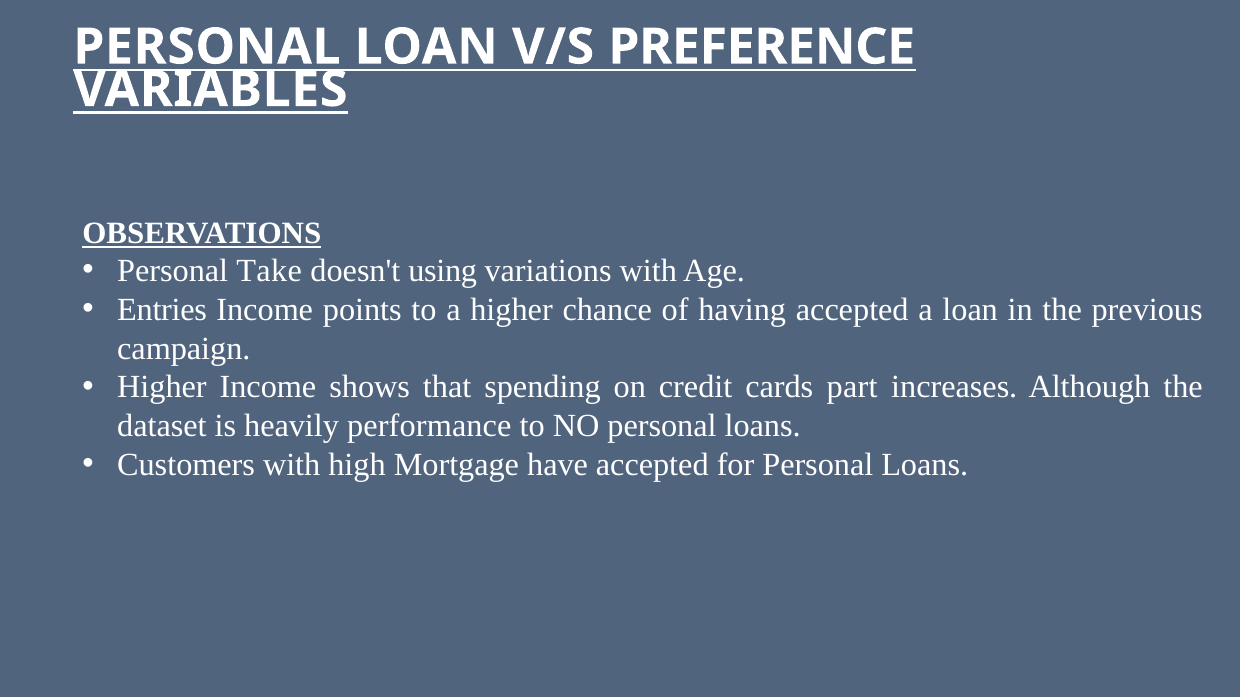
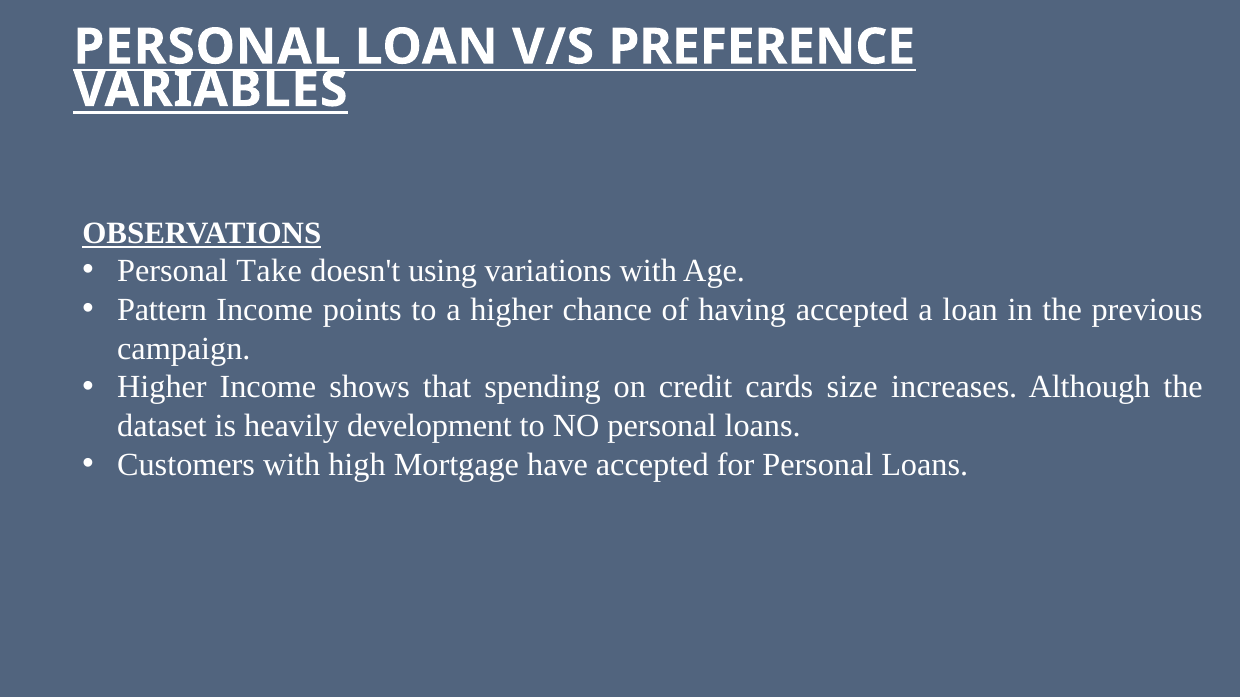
Entries: Entries -> Pattern (162, 310)
part: part -> size (852, 387)
performance: performance -> development (429, 426)
